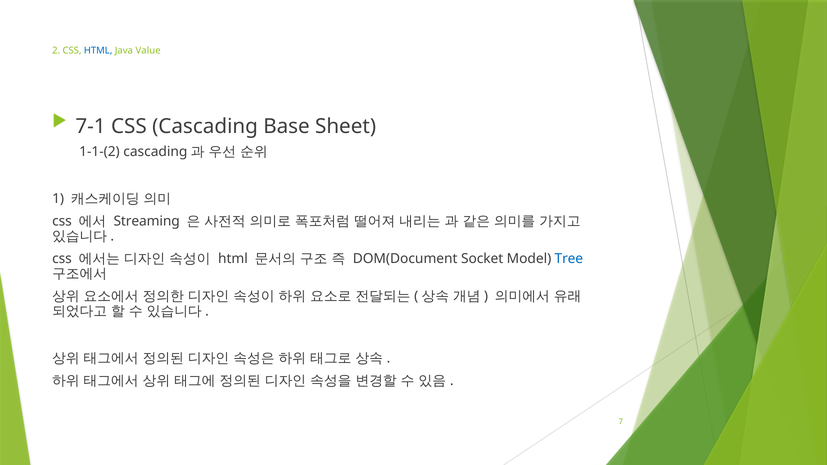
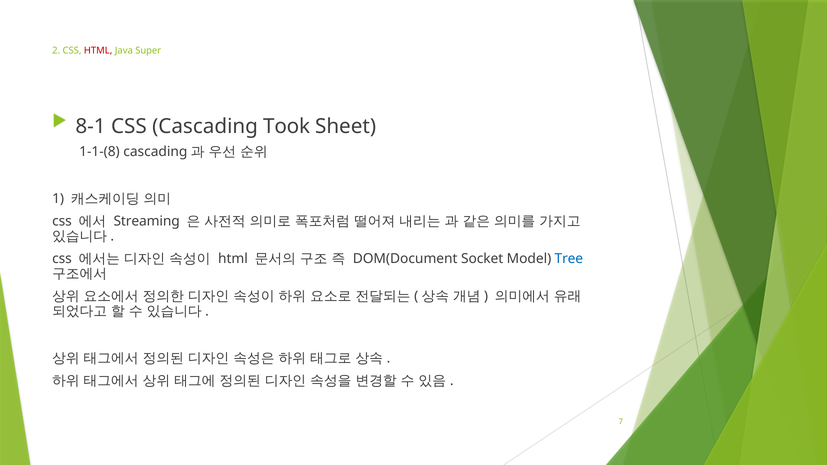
HTML colour: blue -> red (98, 50)
Value: Value -> Super (148, 50)
7-1: 7-1 -> 8-1 (91, 127)
Base: Base -> Took (287, 127)
1-1-(2: 1-1-(2 -> 1-1-(8 (99, 152)
